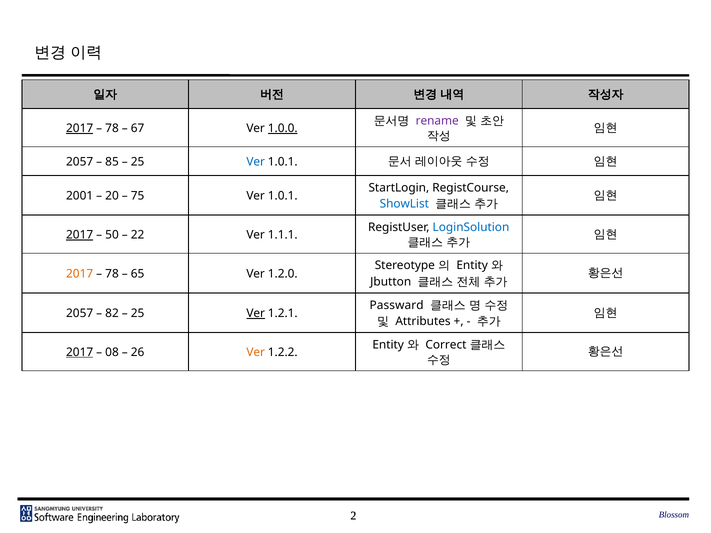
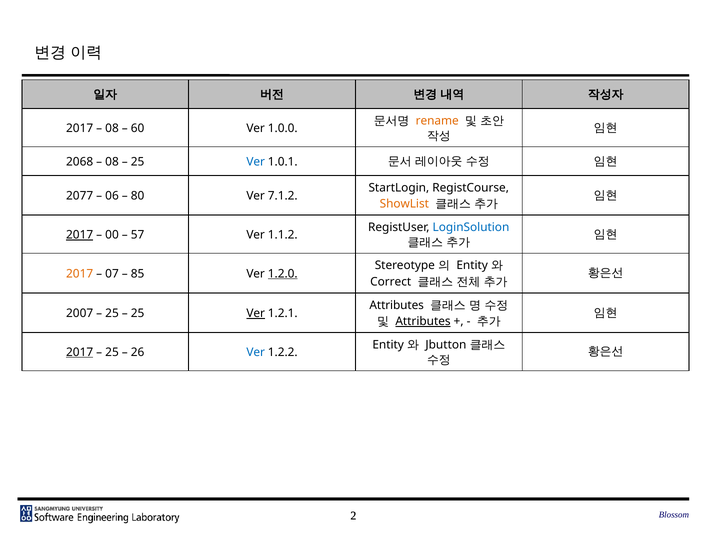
rename colour: purple -> orange (437, 121)
2017 underline: present -> none (80, 128)
78: 78 -> 08 (112, 128)
67: 67 -> 60 (138, 128)
1.0.0 underline: present -> none (283, 128)
2057: 2057 -> 2068 (80, 162)
85: 85 -> 08 (112, 162)
2001: 2001 -> 2077 (80, 196)
20: 20 -> 06 (112, 196)
75: 75 -> 80 (138, 196)
1.0.1: 1.0.1 -> 7.1.2 (283, 196)
ShowList colour: blue -> orange (404, 204)
50: 50 -> 00 (112, 235)
22: 22 -> 57 (138, 235)
1.1.1: 1.1.1 -> 1.1.2 (283, 235)
78: 78 -> 07 (112, 274)
65: 65 -> 85 (138, 274)
1.2.0 underline: none -> present (283, 274)
Jbutton: Jbutton -> Correct (391, 282)
Passward: Passward -> Attributes (397, 305)
2057: 2057 -> 2007 (80, 313)
82: 82 -> 25 (112, 313)
Attributes underline: none -> present (423, 322)
Correct: Correct -> Jbutton (446, 345)
08: 08 -> 25 (112, 352)
Ver colour: orange -> blue (256, 352)
